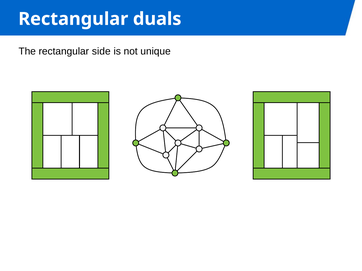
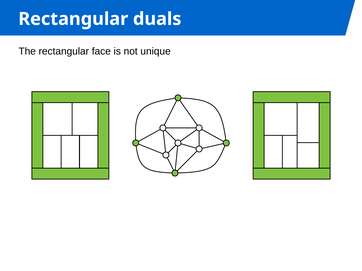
side: side -> face (101, 51)
